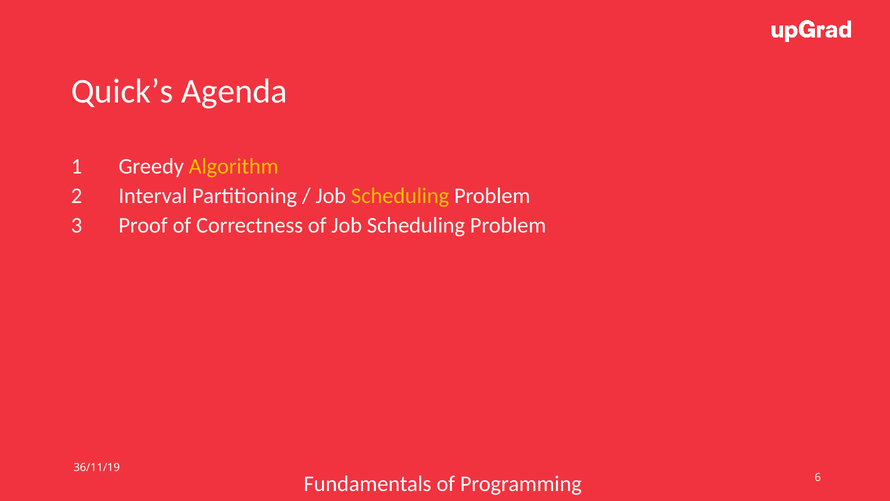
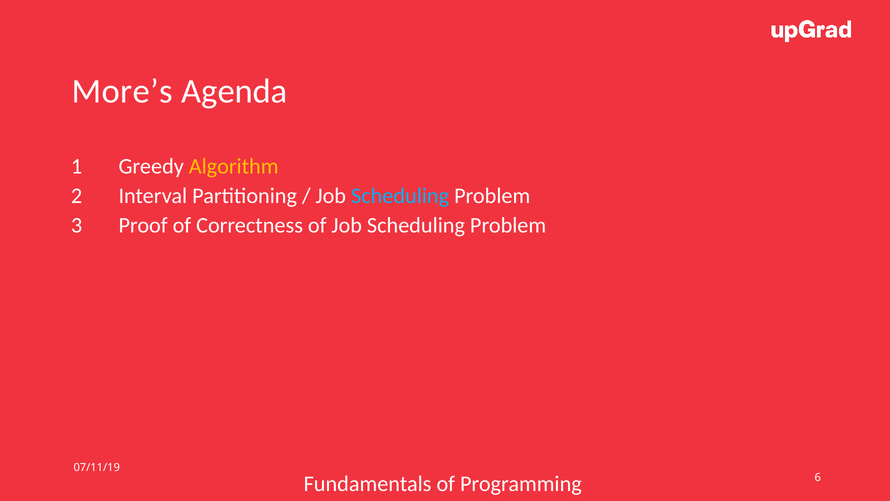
Quick’s: Quick’s -> More’s (122, 91)
Scheduling colour: yellow -> light blue (400, 196)
36/11/19: 36/11/19 -> 07/11/19 (97, 467)
